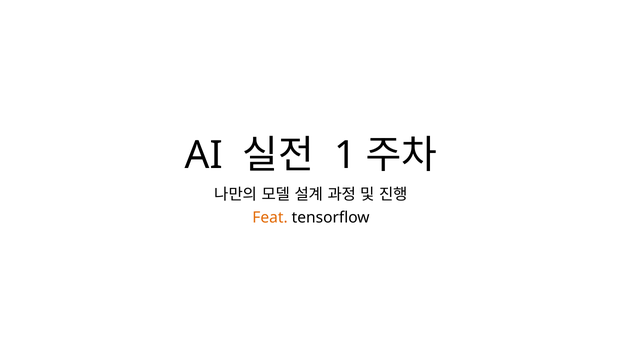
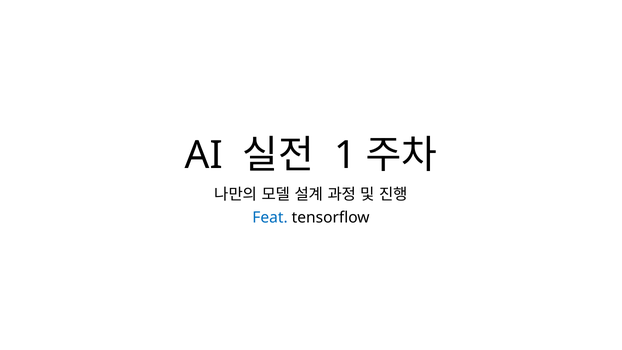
Feat colour: orange -> blue (270, 218)
